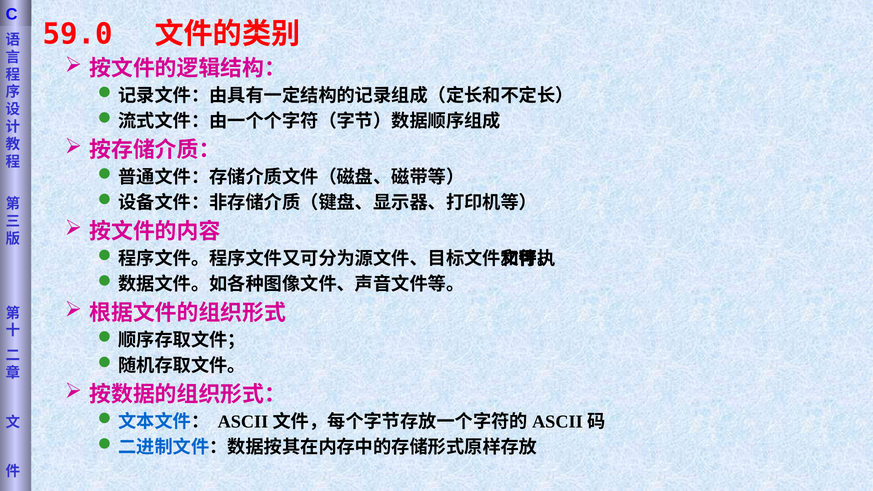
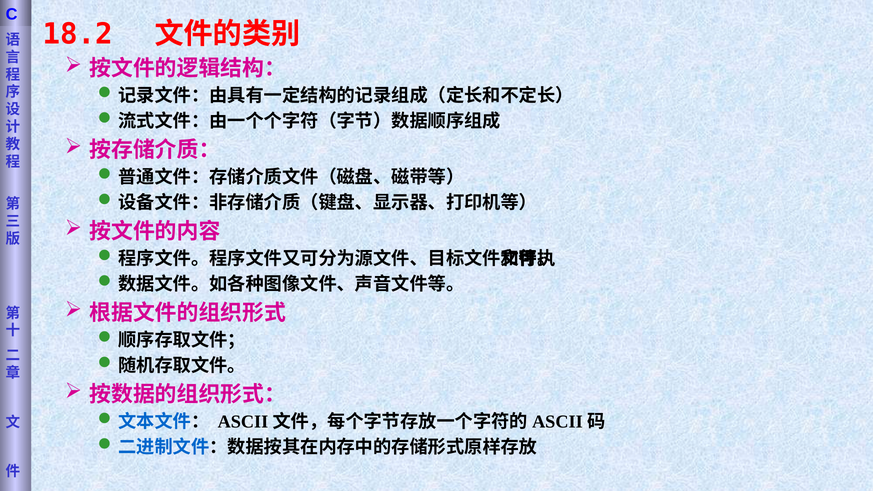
59.0: 59.0 -> 18.2 (78, 34)
